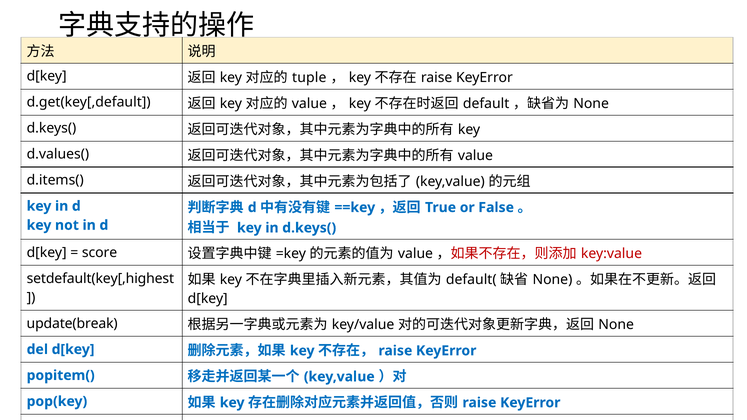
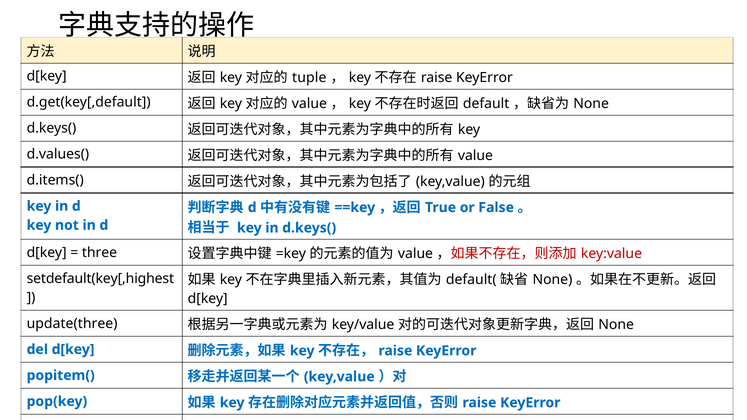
score: score -> three (100, 253)
update(break: update(break -> update(three (72, 324)
